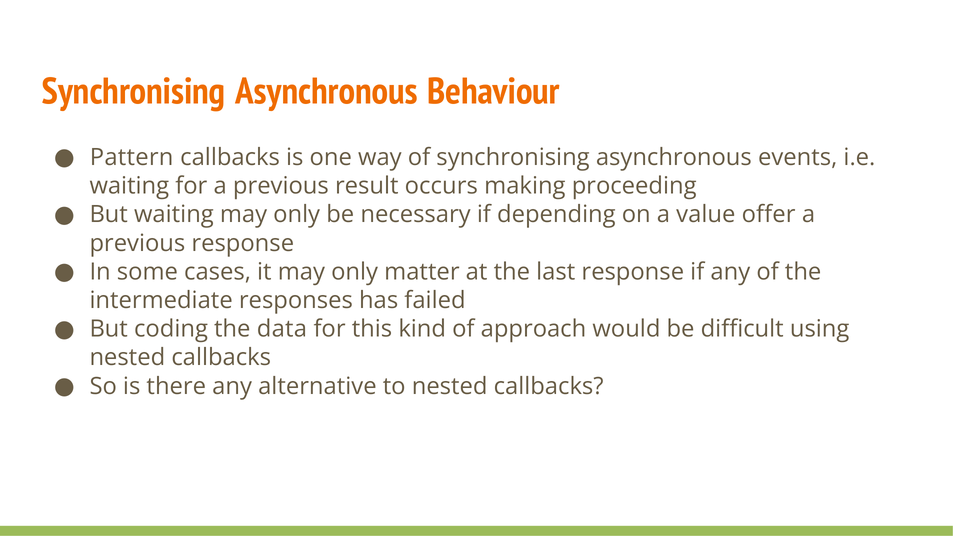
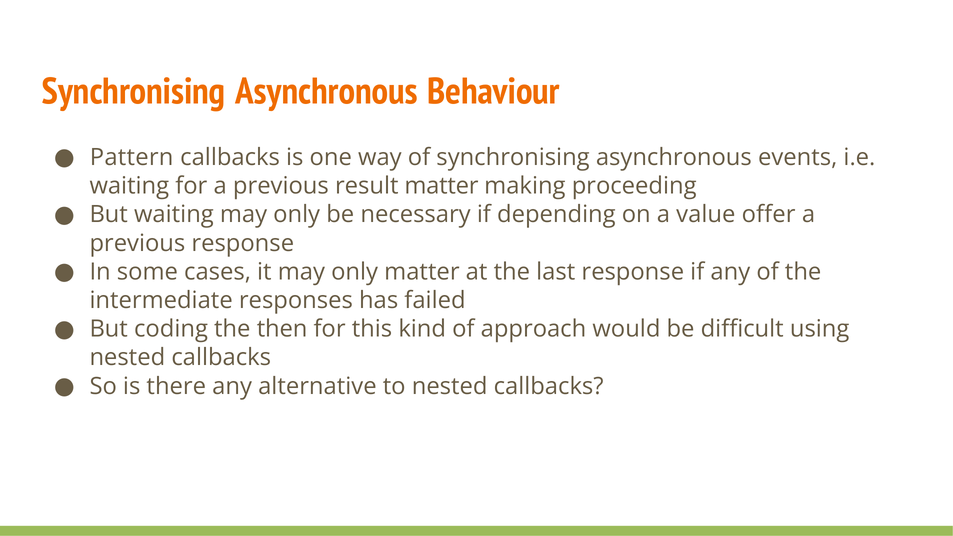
result occurs: occurs -> matter (441, 186)
data: data -> then (282, 329)
